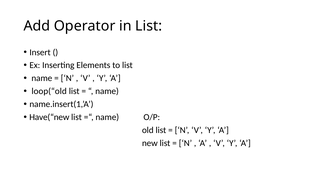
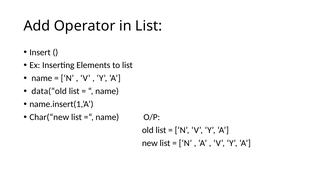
loop(“old: loop(“old -> data(“old (49, 91)
Have(“new: Have(“new -> Char(“new (49, 117)
